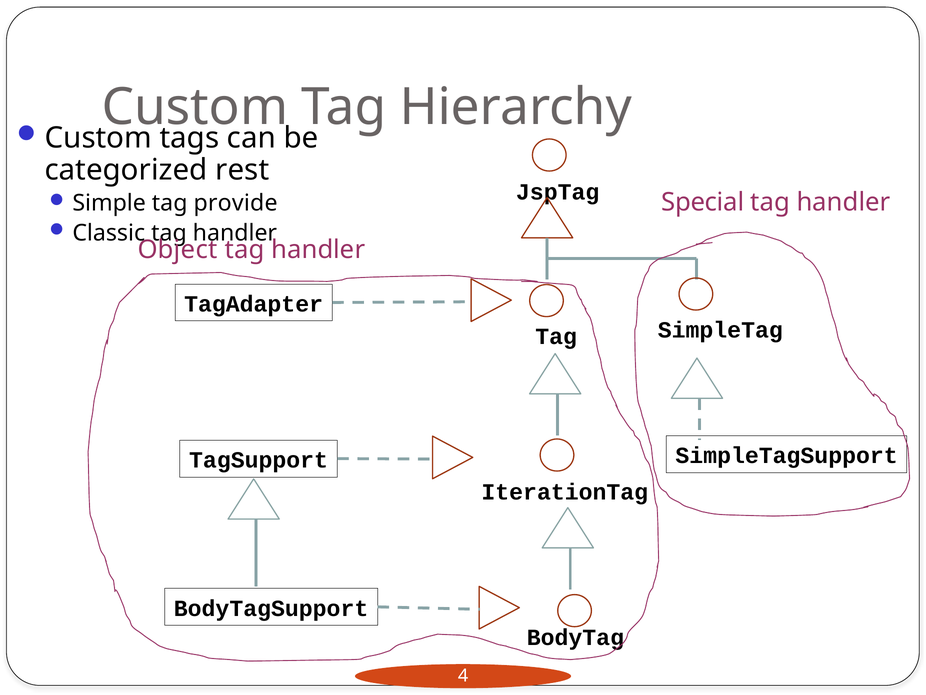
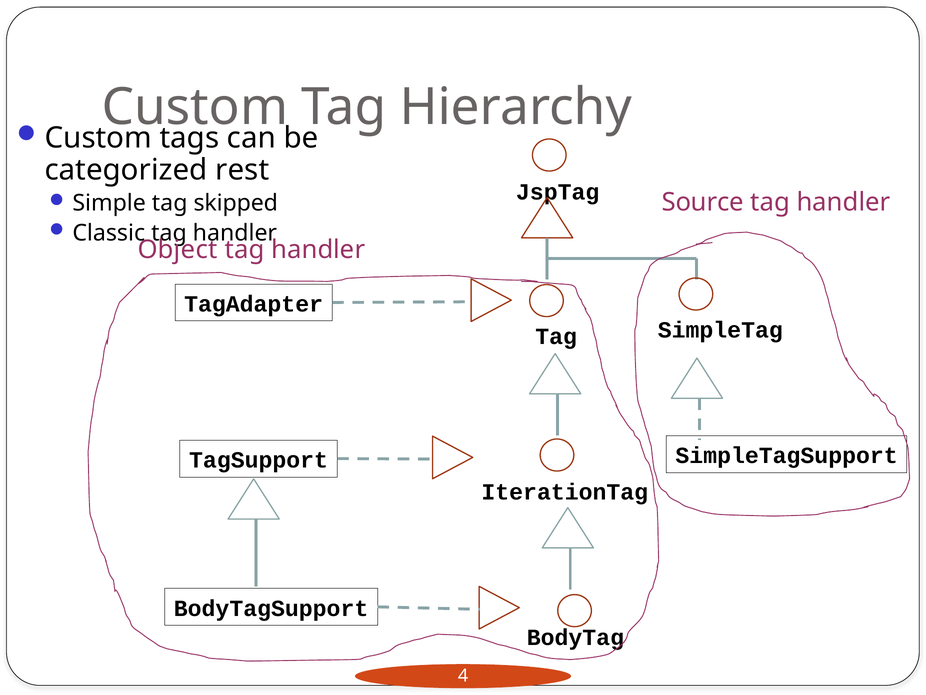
provide: provide -> skipped (236, 203)
Special: Special -> Source (703, 202)
